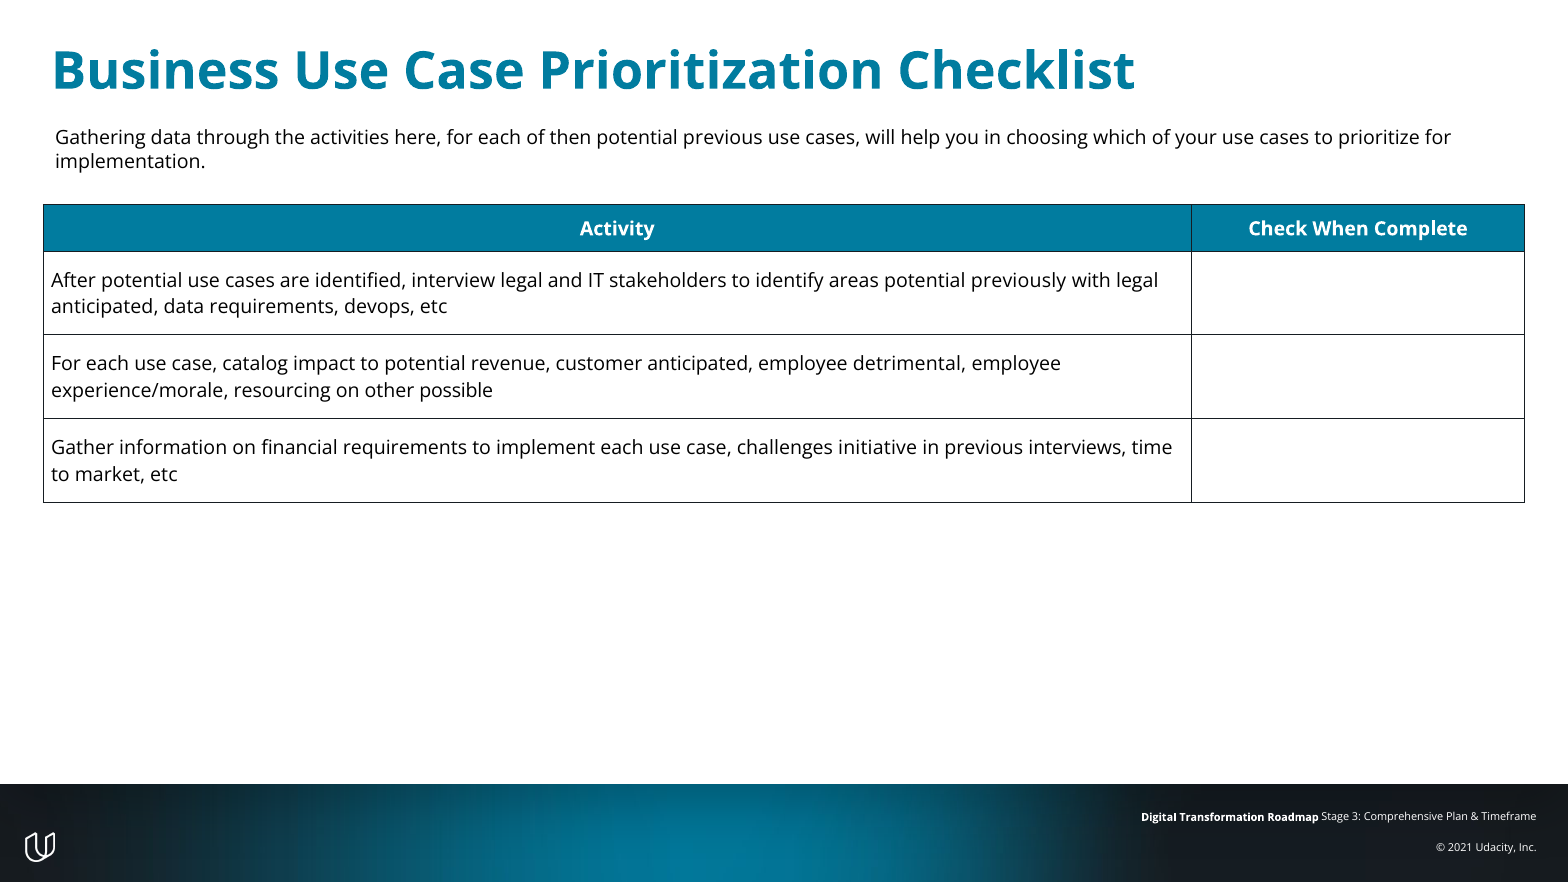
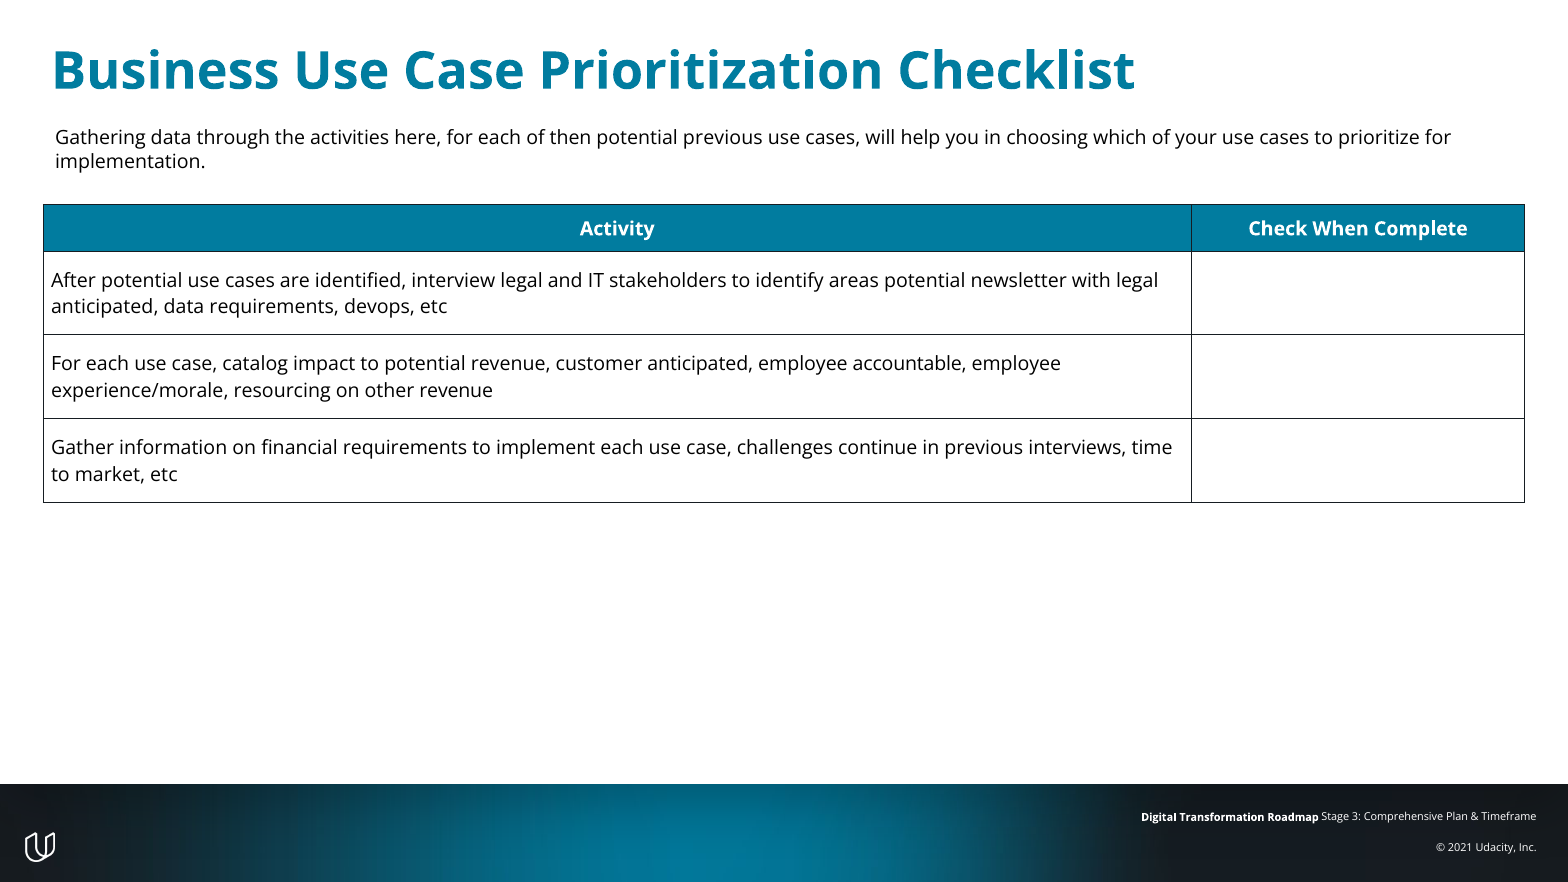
previously: previously -> newsletter (1019, 281)
detrimental: detrimental -> accountable (910, 364)
other possible: possible -> revenue (456, 391)
initiative: initiative -> continue (878, 448)
